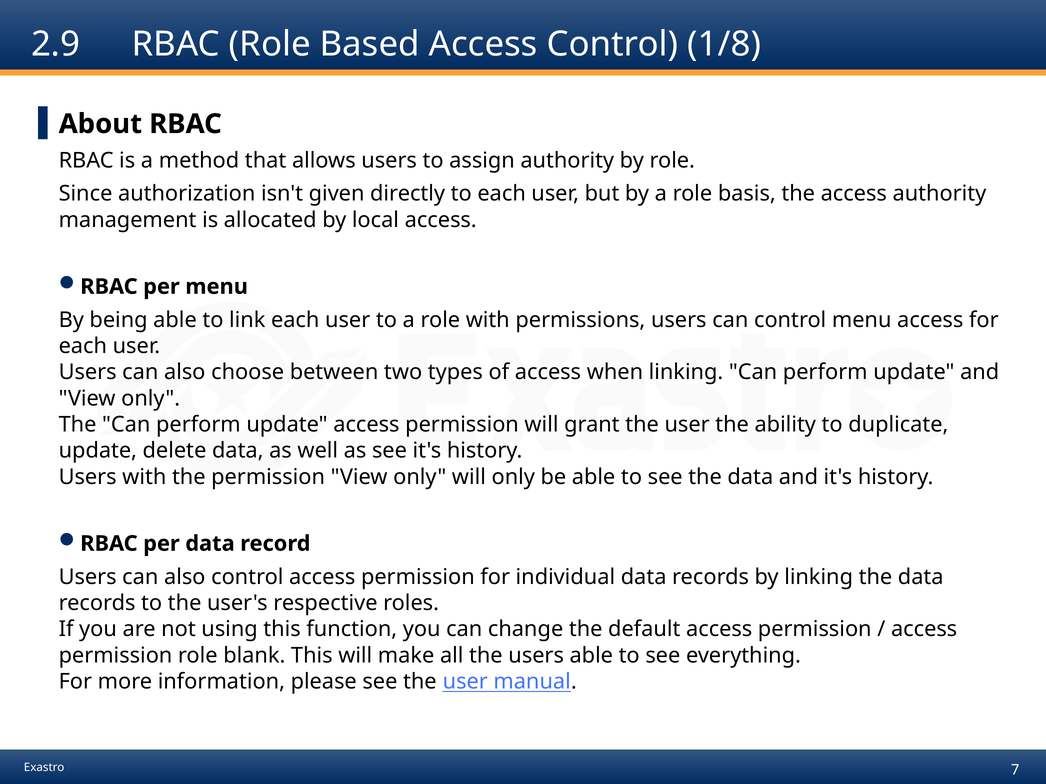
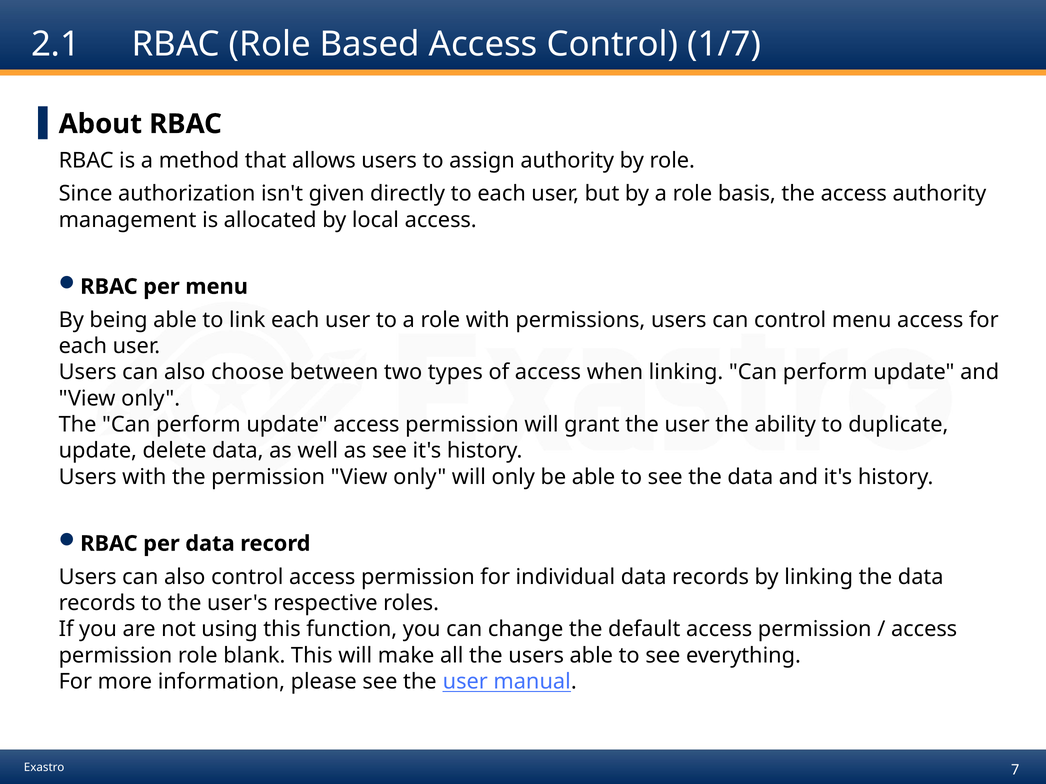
2.9: 2.9 -> 2.1 (56, 44)
1/8: 1/8 -> 1/7 (724, 44)
